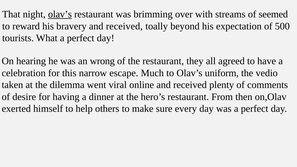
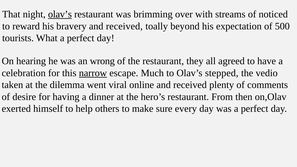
seemed: seemed -> noticed (273, 14)
narrow underline: none -> present (93, 73)
uniform: uniform -> stepped (222, 73)
